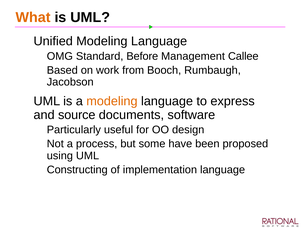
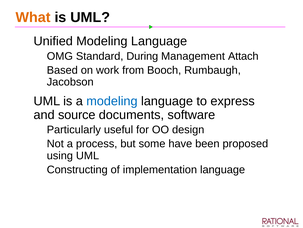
Before: Before -> During (142, 56)
Callee: Callee -> Attach (243, 56)
modeling colour: orange -> blue (112, 101)
